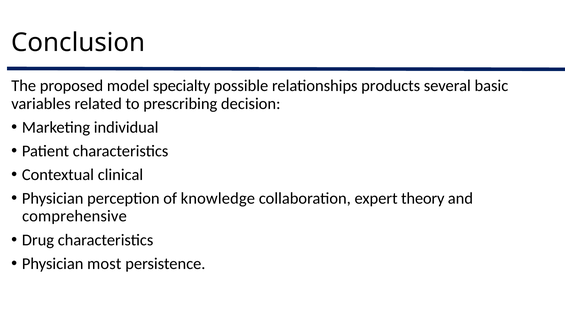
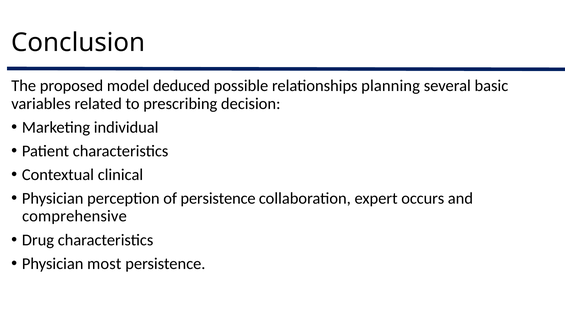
specialty: specialty -> deduced (182, 86)
products: products -> planning (391, 86)
of knowledge: knowledge -> persistence (218, 198)
theory: theory -> occurs (423, 198)
